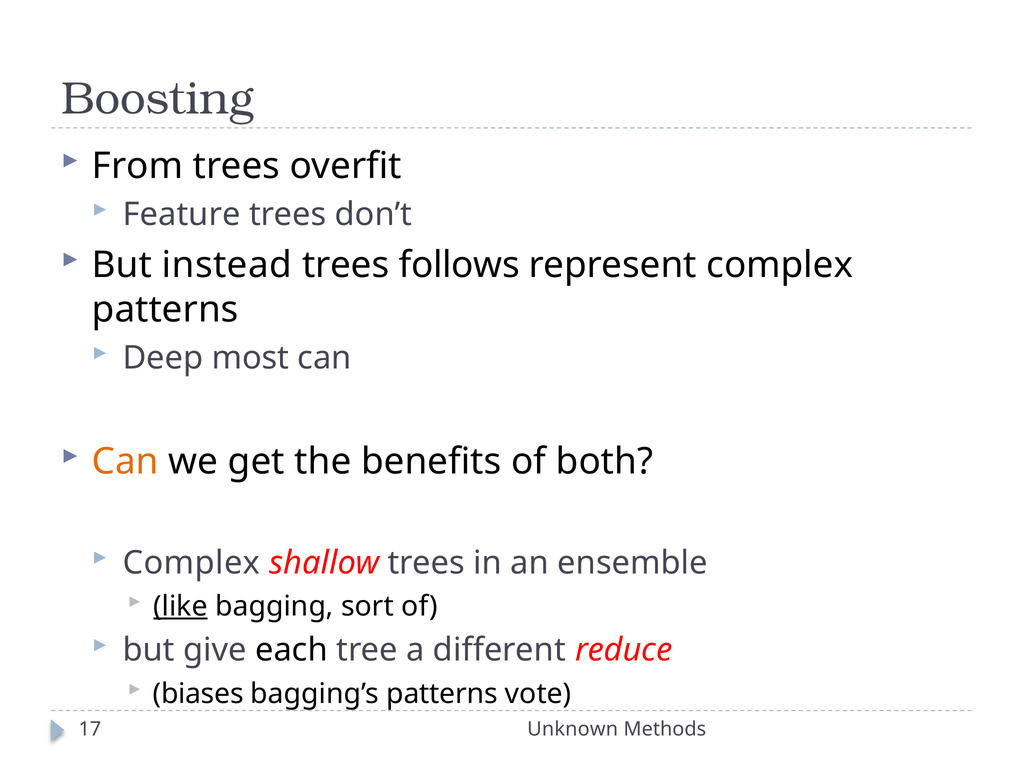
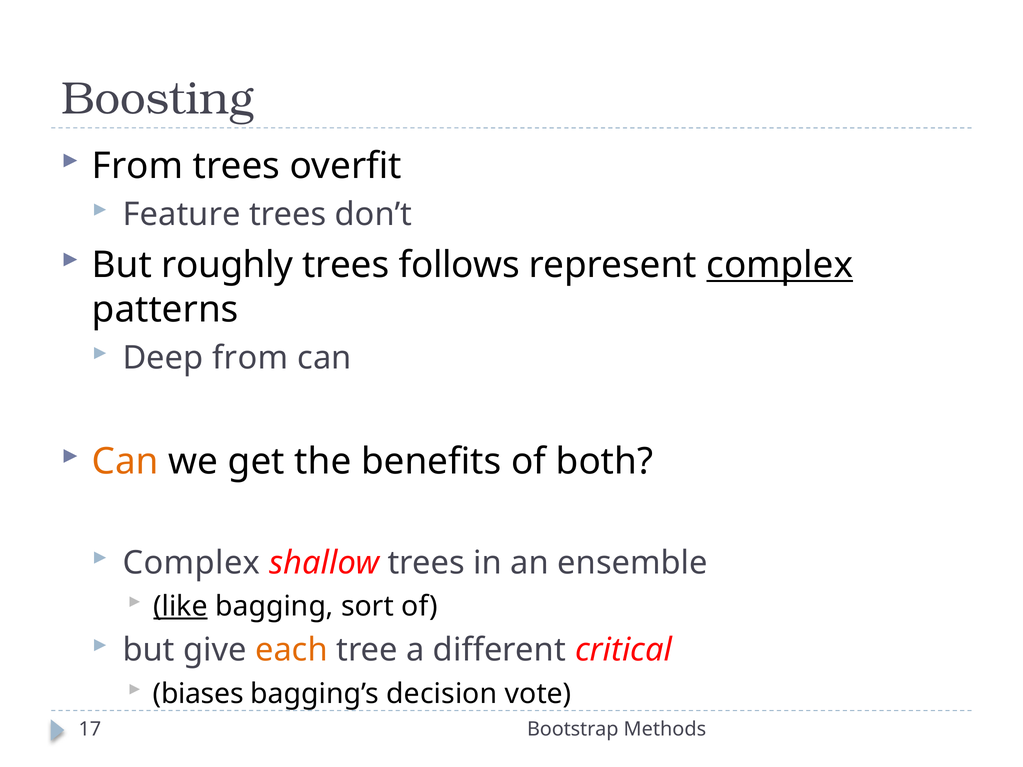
instead: instead -> roughly (227, 265)
complex underline: none -> present (780, 265)
Deep most: most -> from (250, 358)
each colour: black -> orange (291, 650)
reduce: reduce -> critical (624, 650)
bagging’s patterns: patterns -> decision (442, 694)
Unknown: Unknown -> Bootstrap (573, 730)
